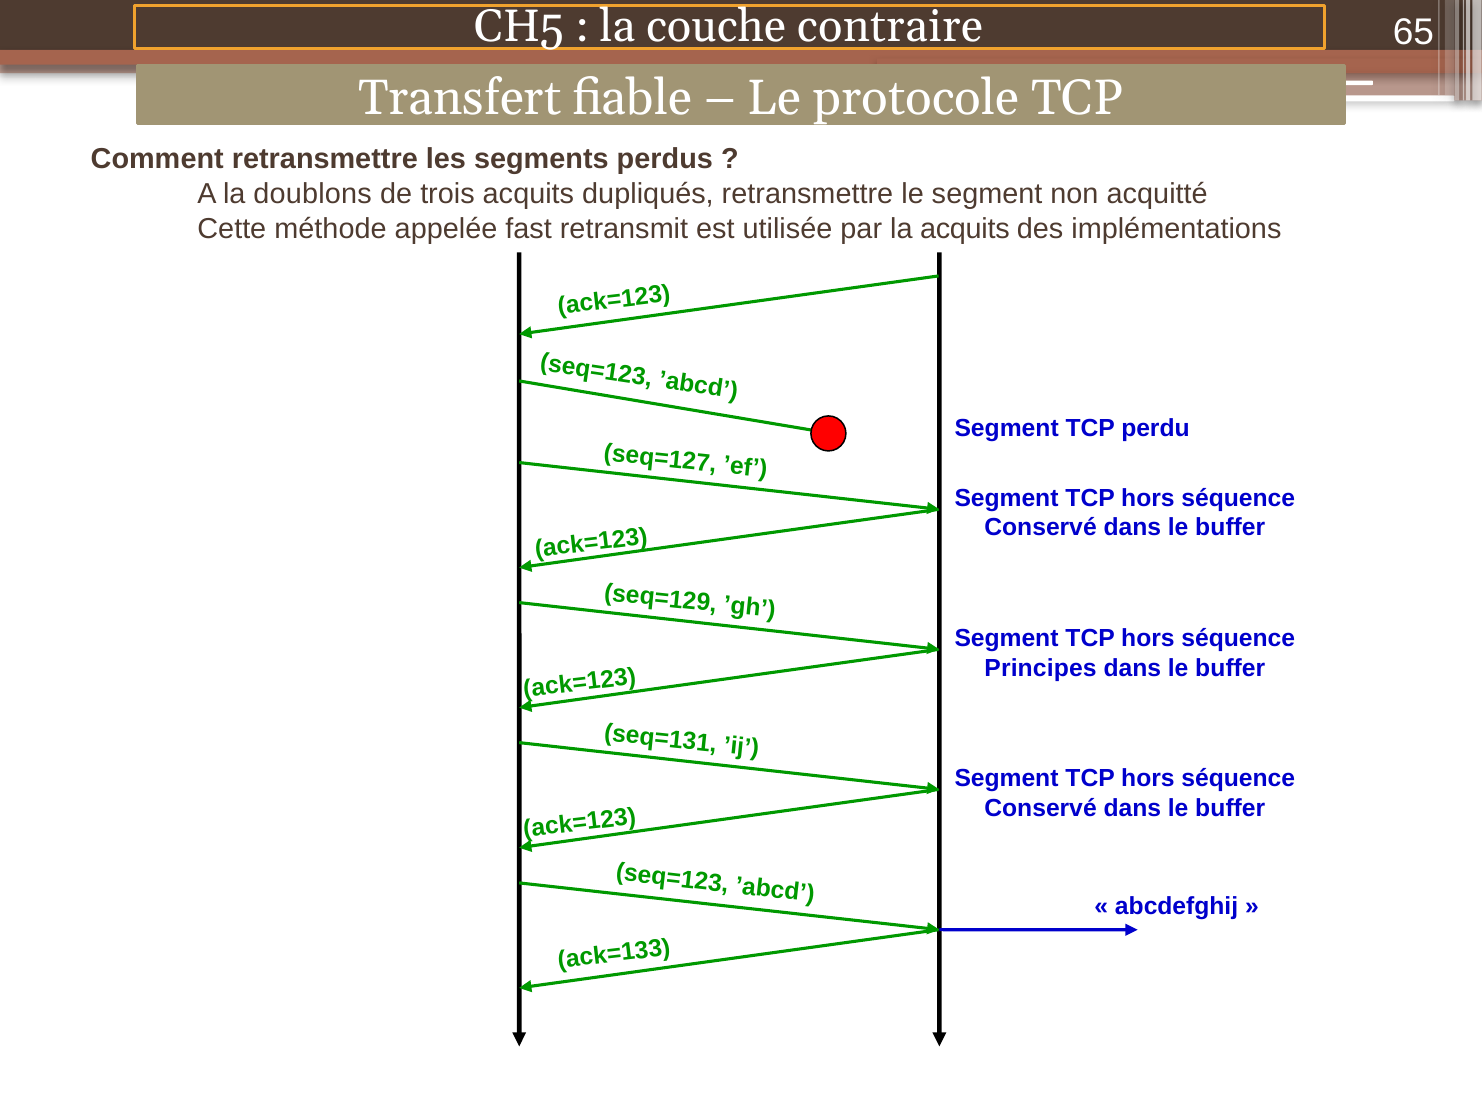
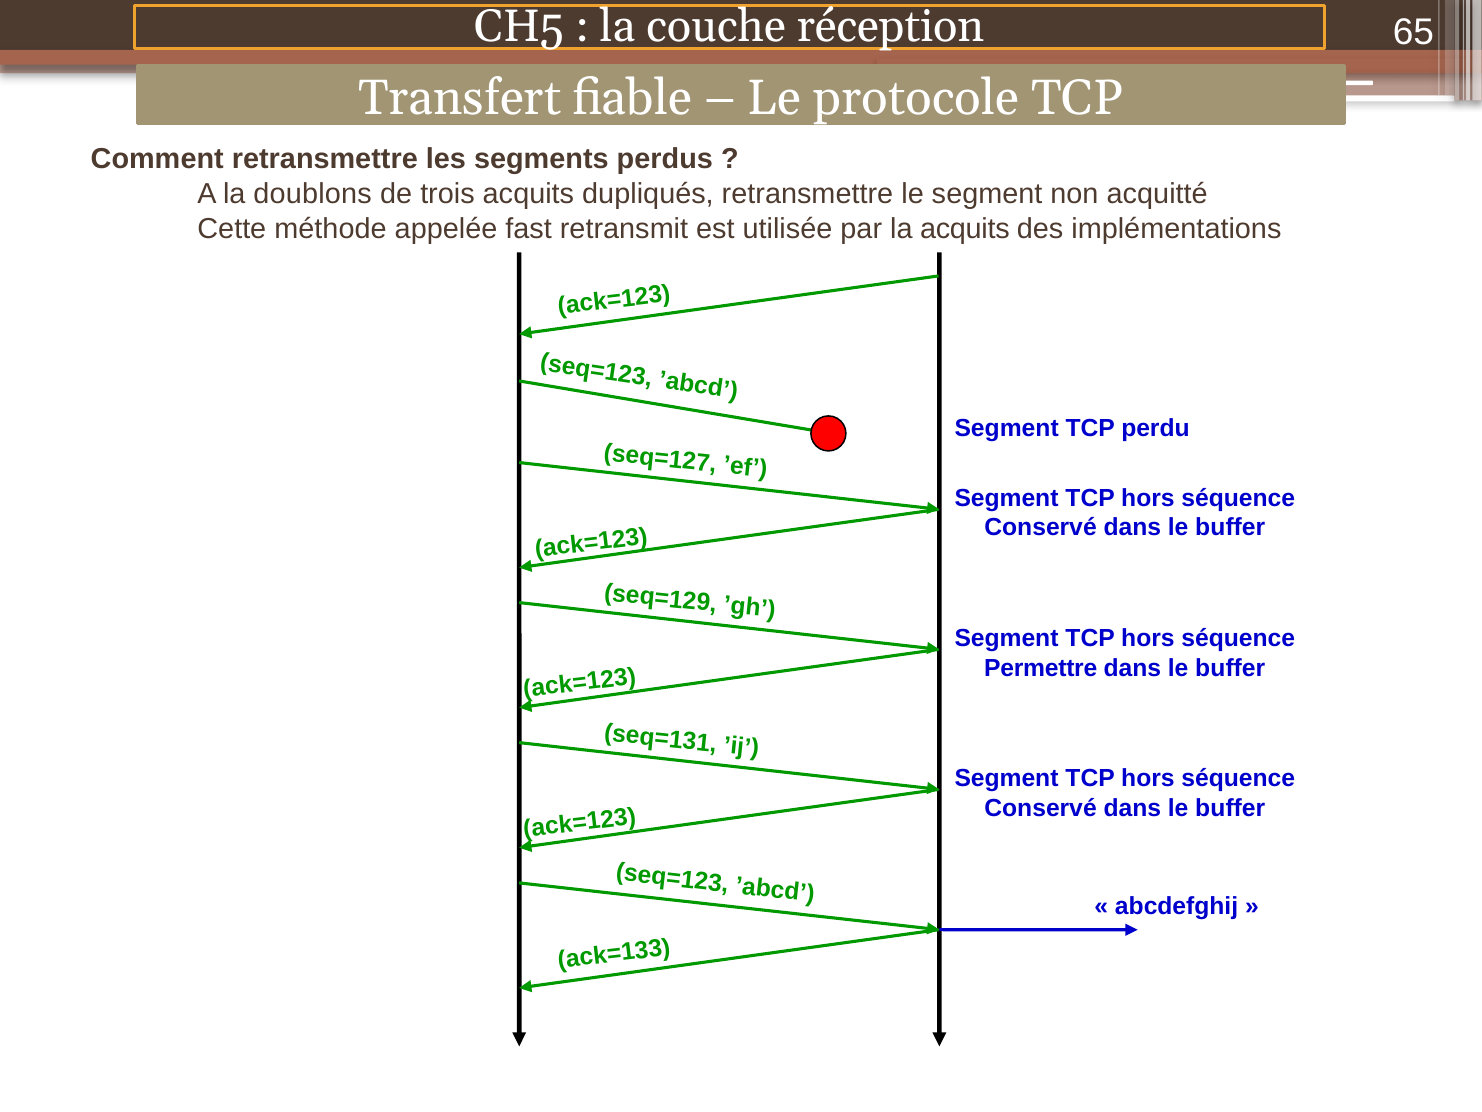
contraire: contraire -> réception (890, 27)
Principes: Principes -> Permettre (1041, 668)
